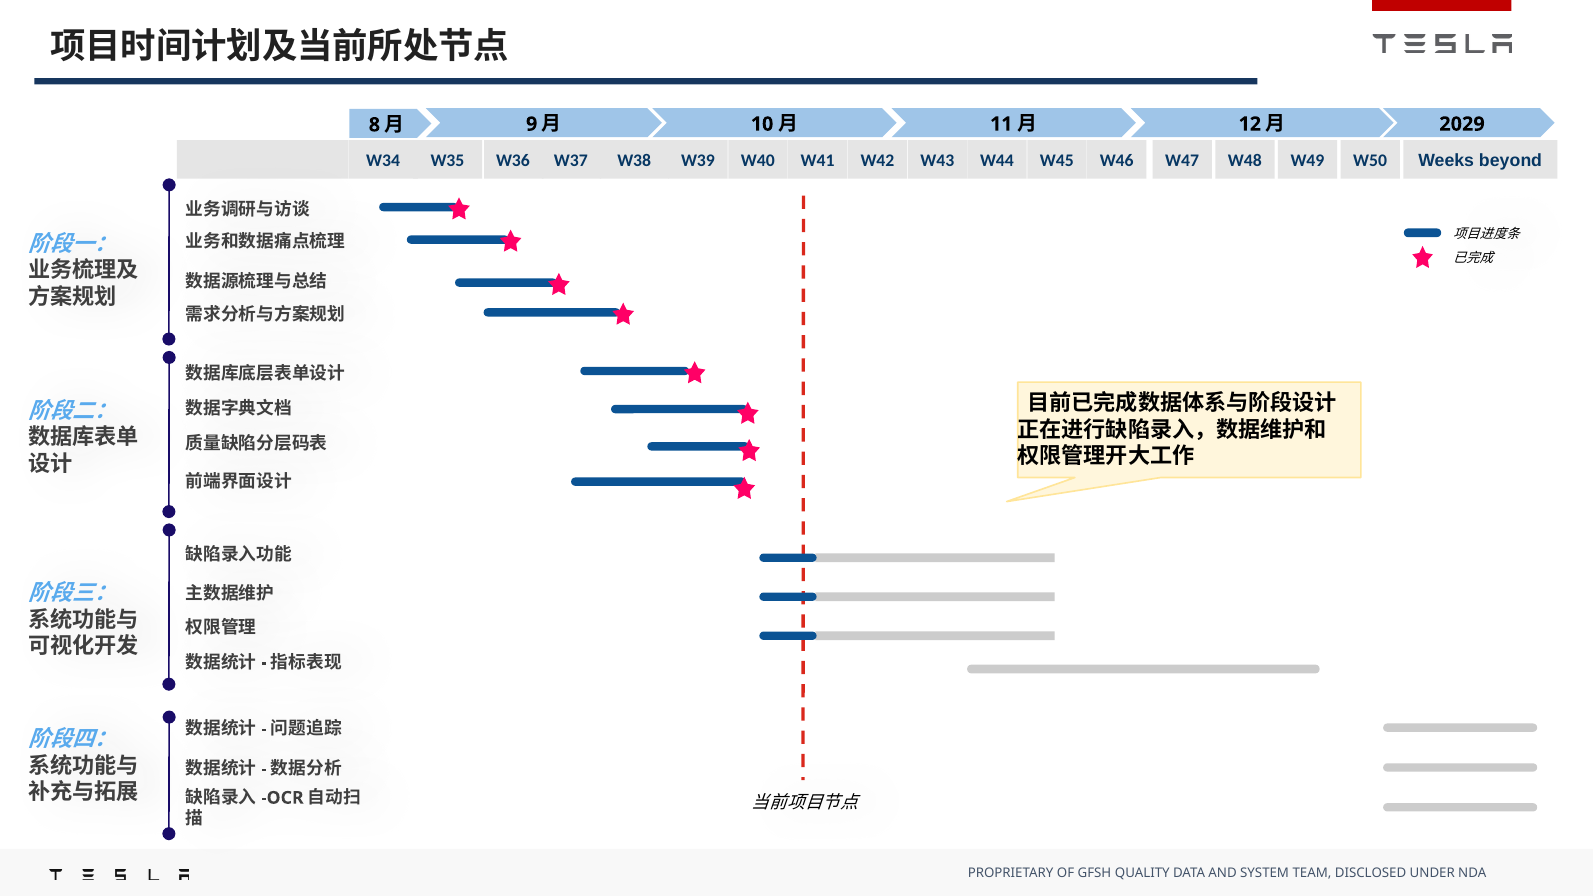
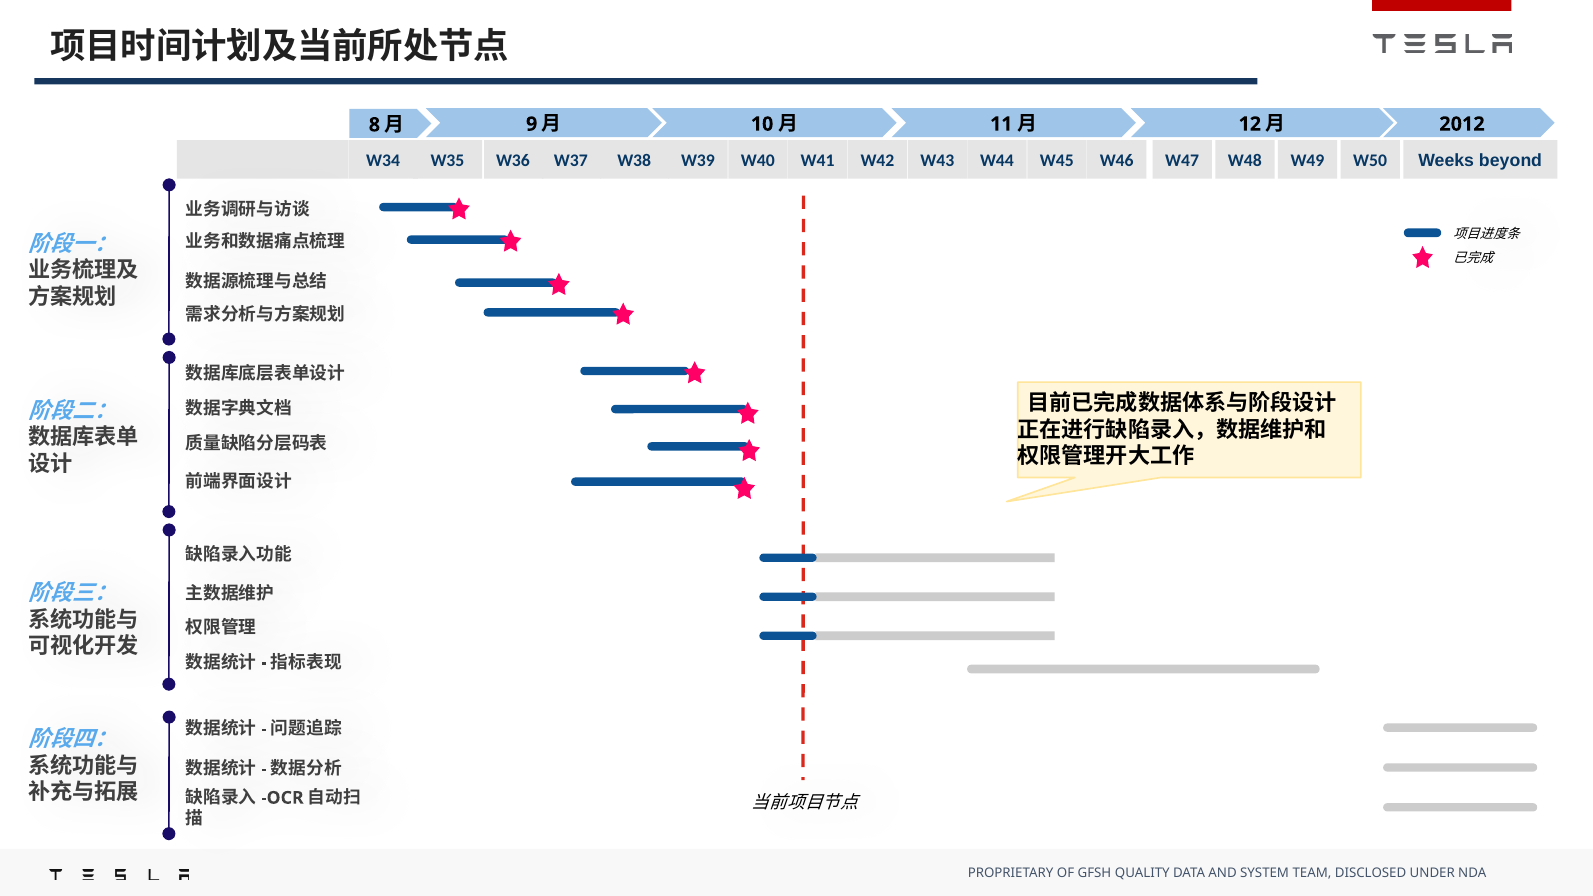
2029: 2029 -> 2012 (1462, 124)
